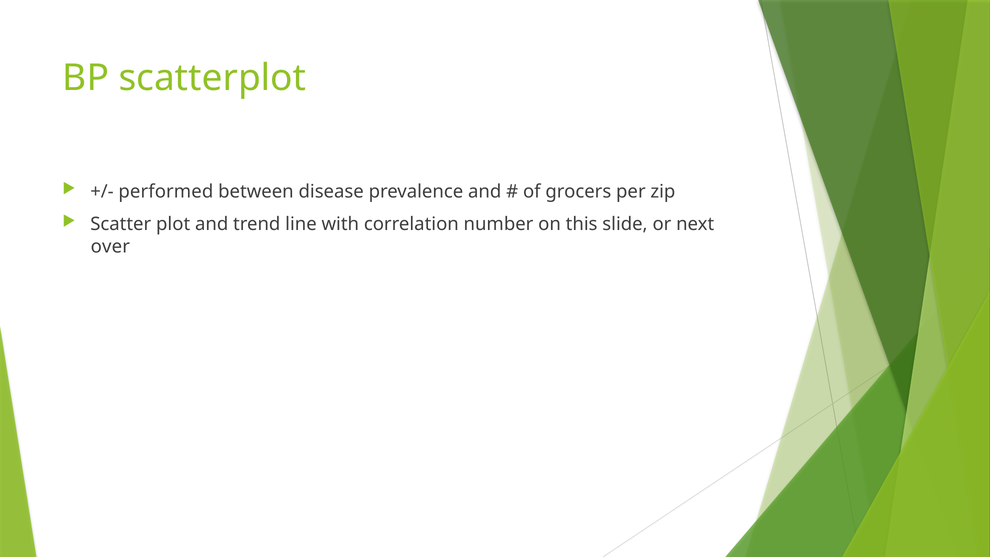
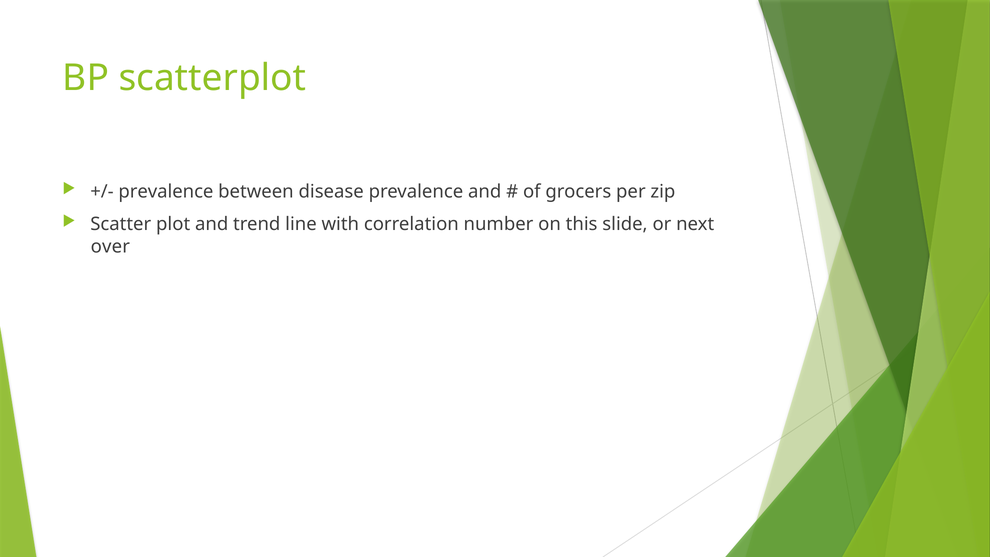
performed: performed -> prevalence (166, 192)
